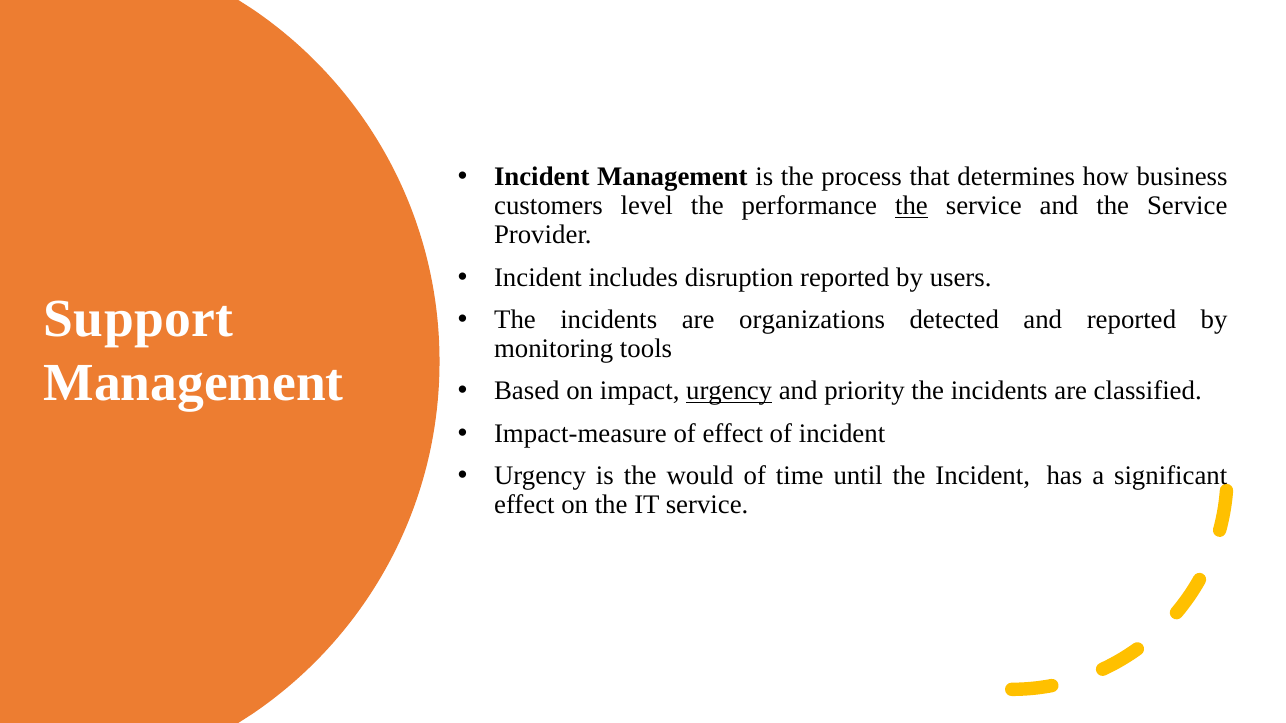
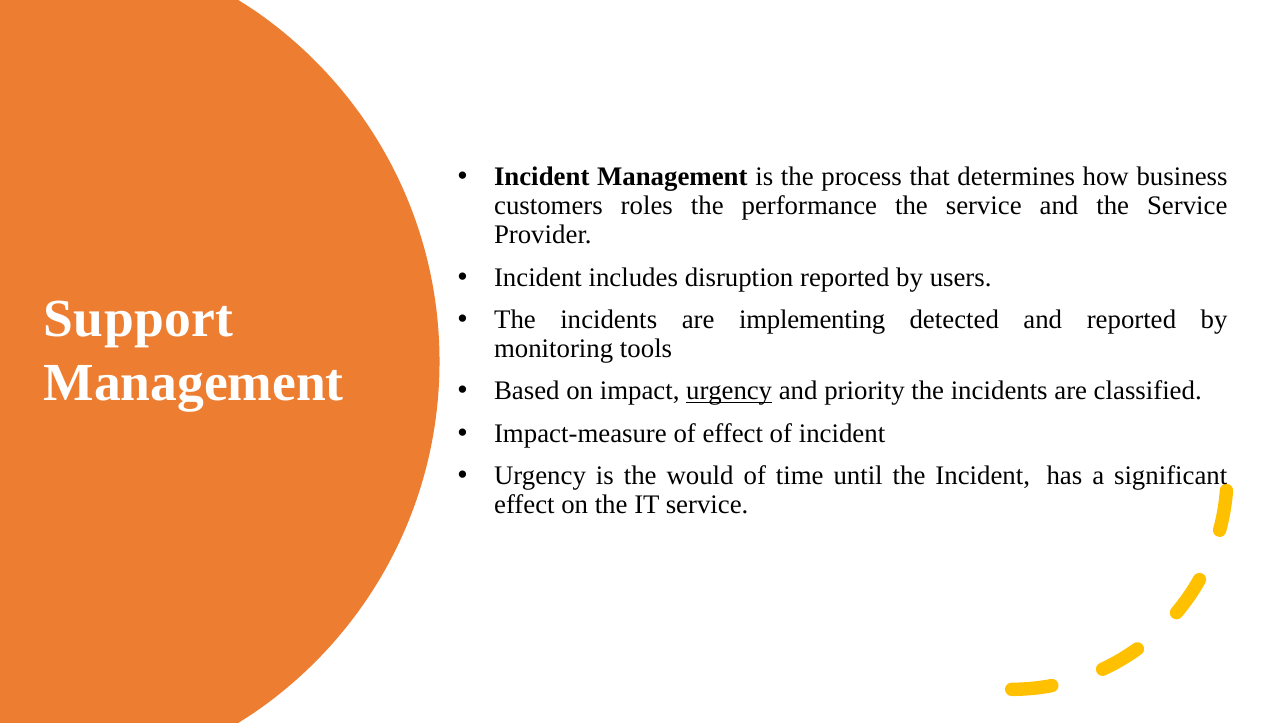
level: level -> roles (647, 206)
the underline: present -> none (911, 206)
organizations: organizations -> implementing (812, 320)
